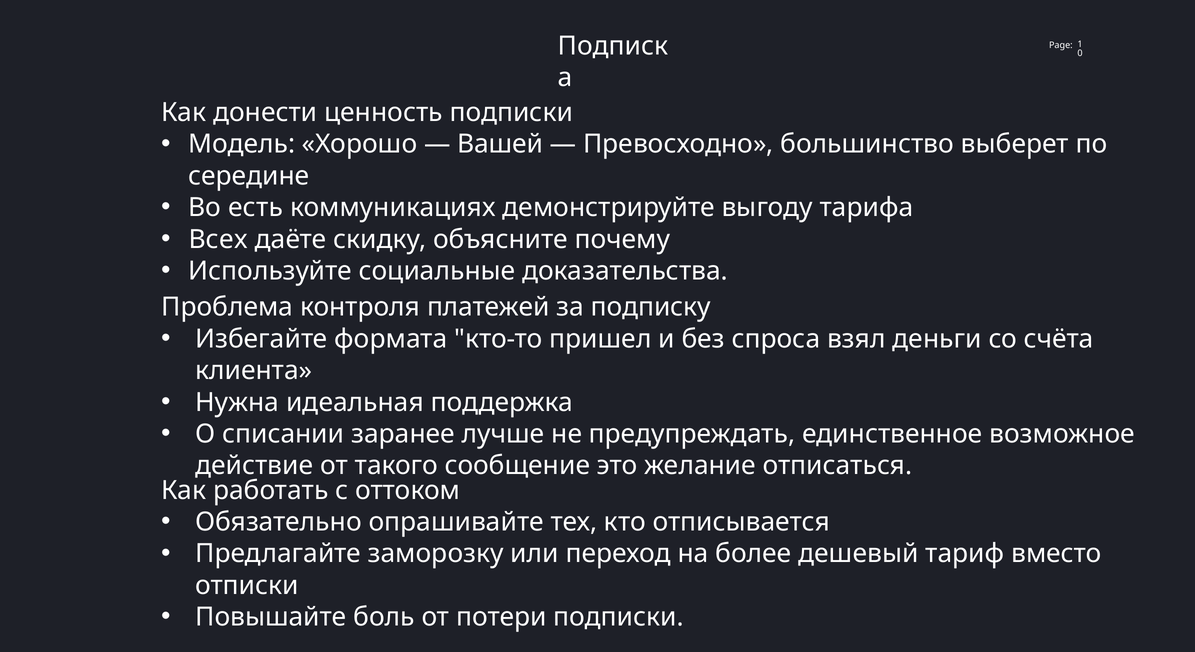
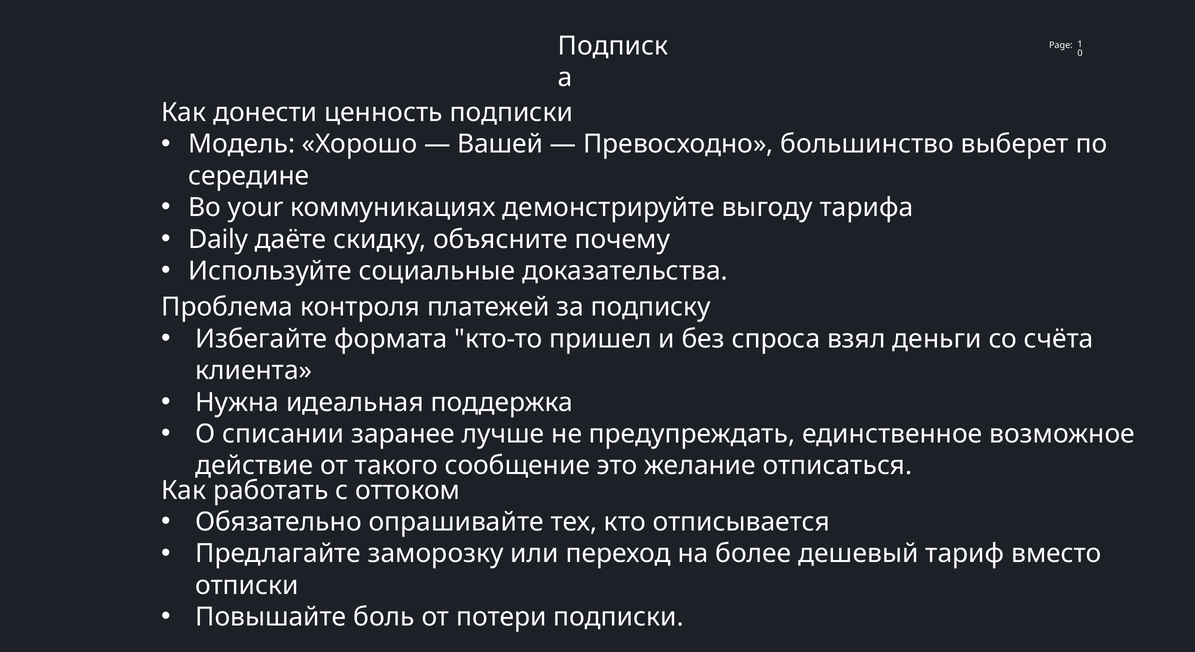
есть: есть -> your (256, 208)
Всех: Всех -> Daily (218, 239)
